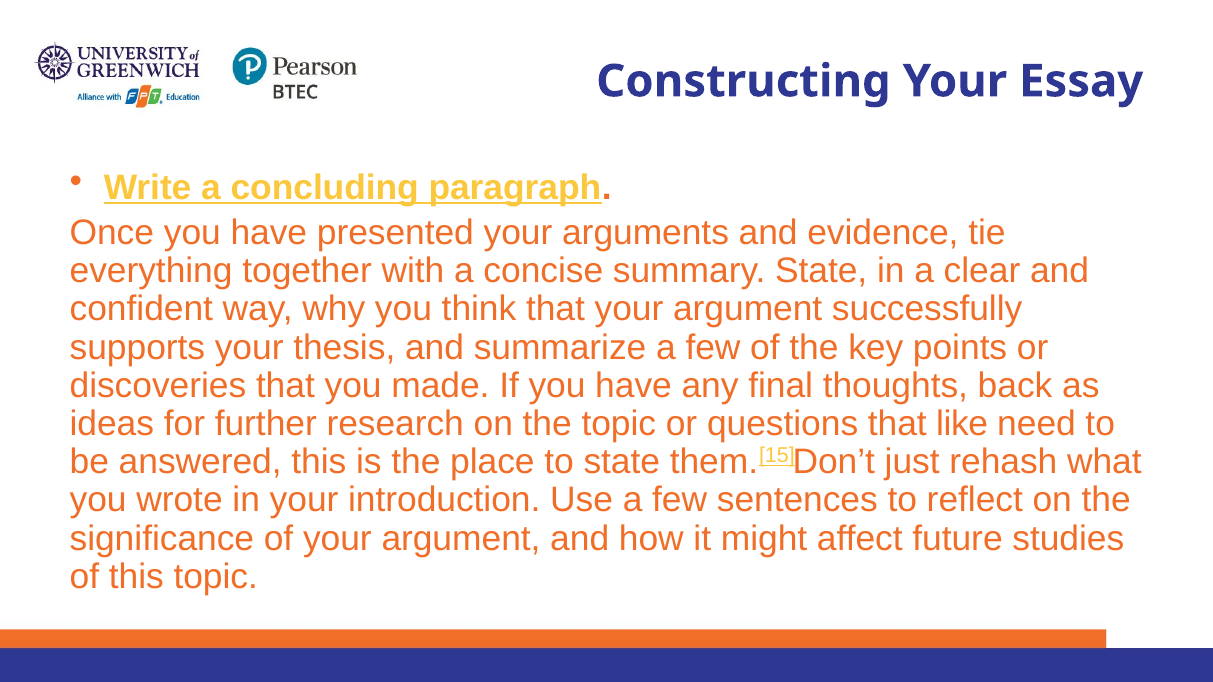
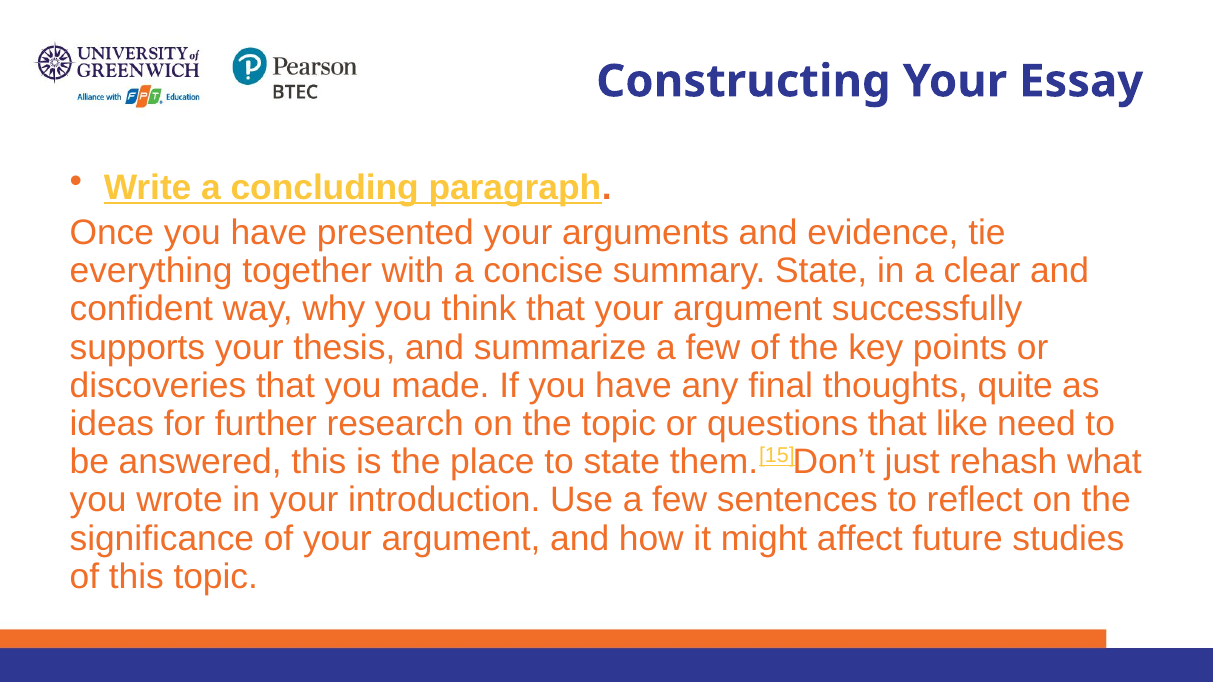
back: back -> quite (1015, 386)
